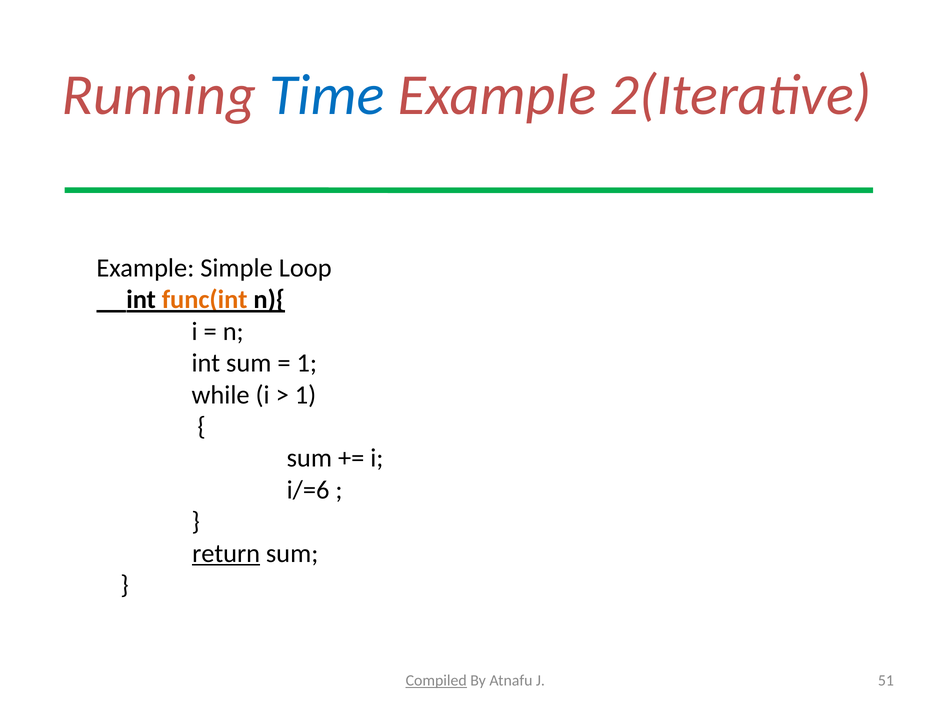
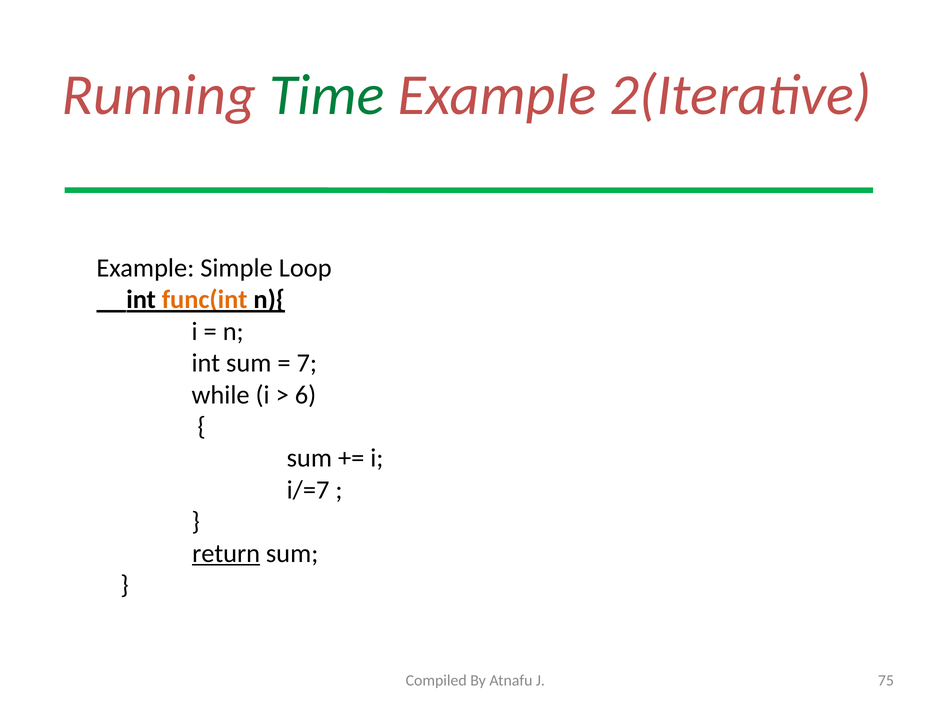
Time colour: blue -> green (327, 95)
1: 1 -> 7 (307, 363)
1: 1 -> 6 (305, 395)
i/=6: i/=6 -> i/=7 (308, 490)
Compiled underline: present -> none (436, 681)
51: 51 -> 75 (886, 681)
